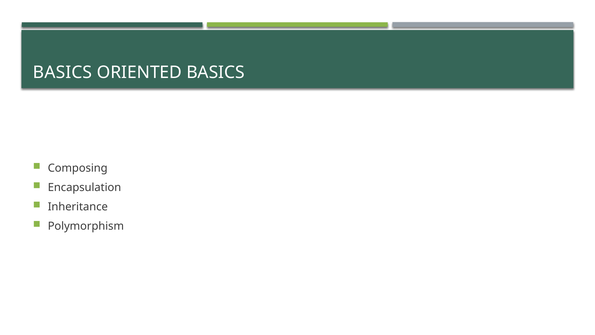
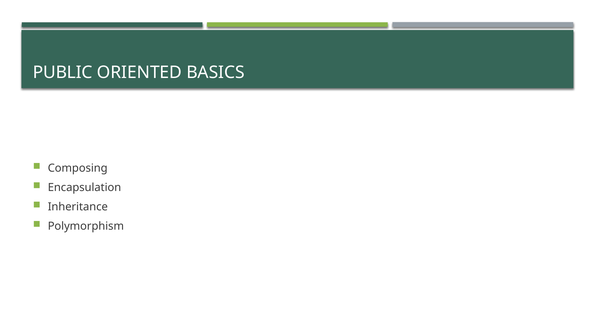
BASICS: BASICS -> PUBLIC (63, 72)
